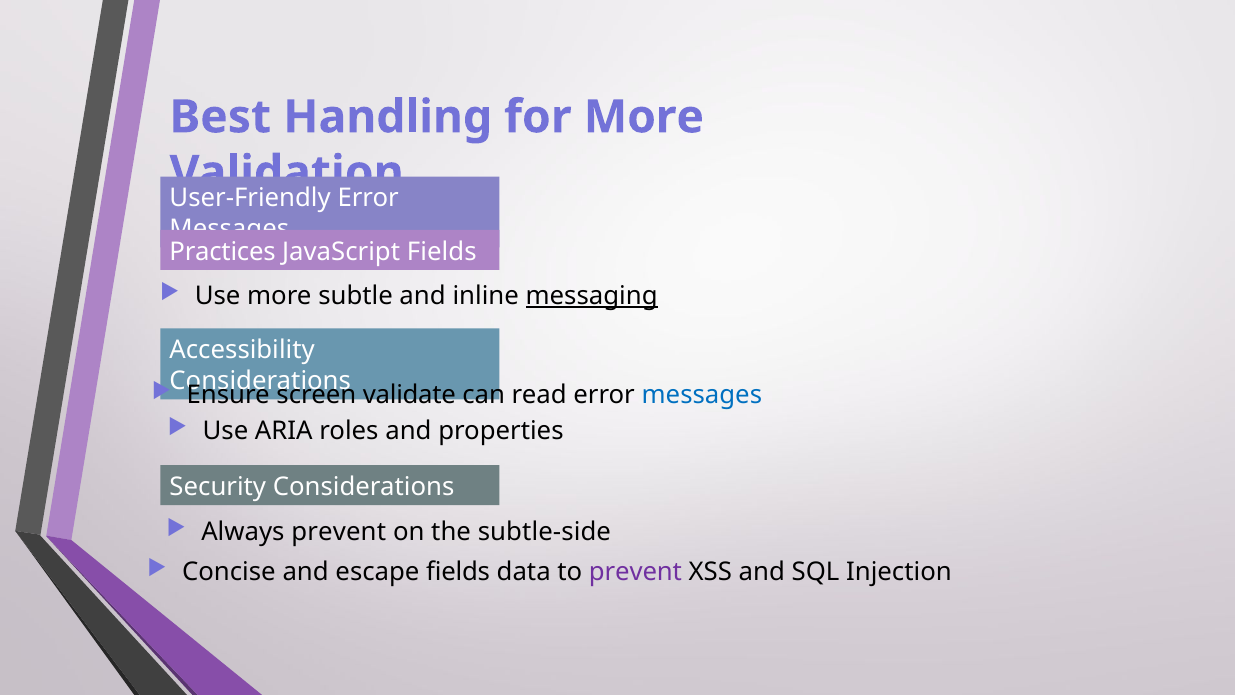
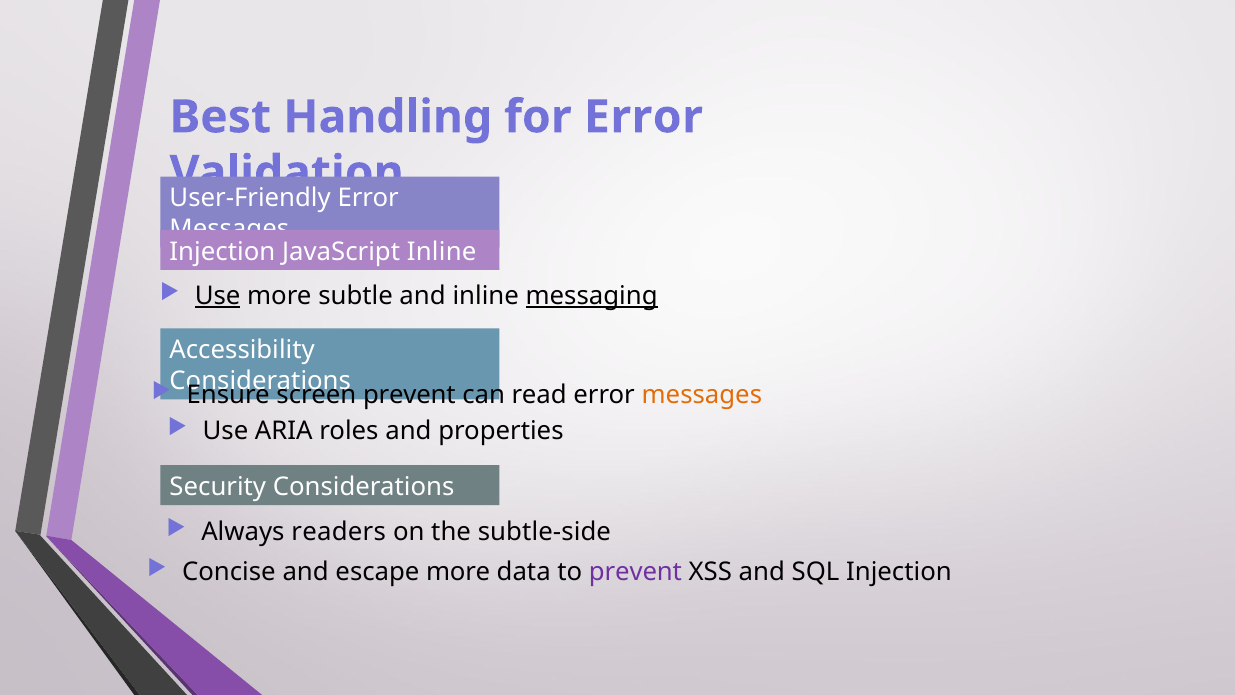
for More: More -> Error (643, 117)
Practices: Practices -> Injection (222, 252)
JavaScript Fields: Fields -> Inline (442, 252)
Use underline: none -> present (218, 296)
validate: validate -> prevent (409, 395)
messages colour: blue -> orange (702, 395)
Always prevent: prevent -> readers (339, 531)
escape fields: fields -> more (458, 572)
